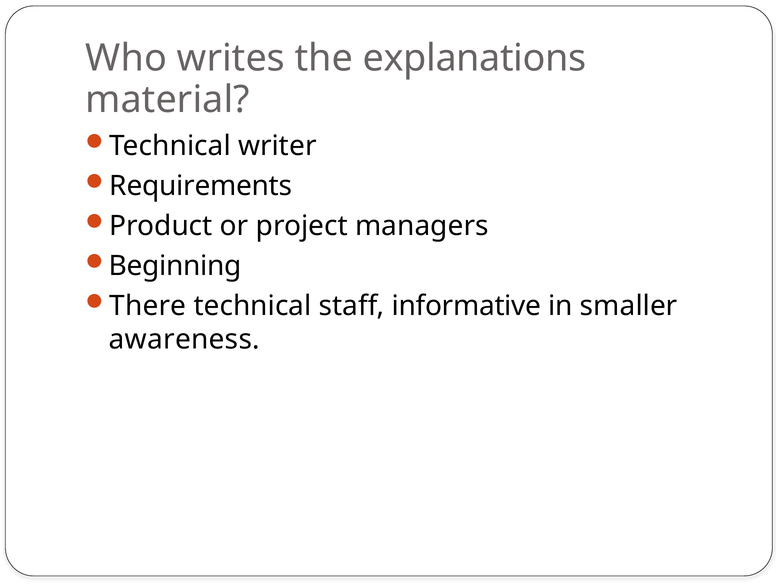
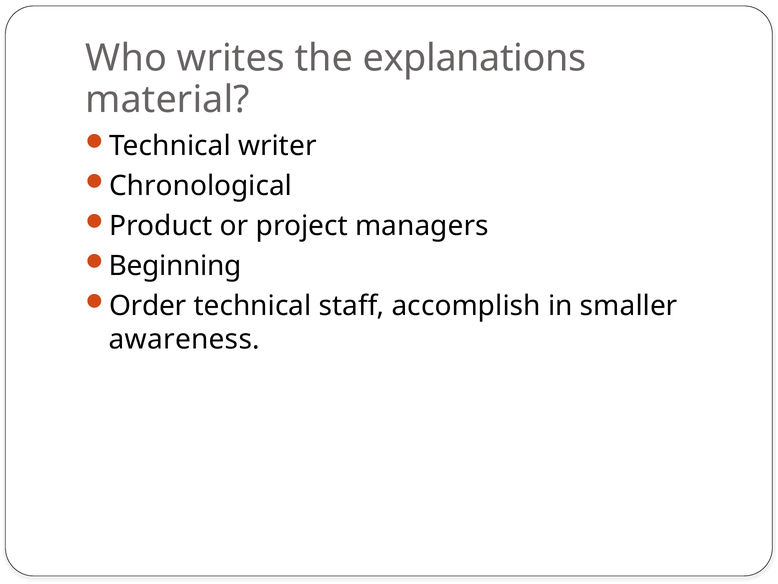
Requirements: Requirements -> Chronological (201, 186)
There: There -> Order (148, 306)
informative: informative -> accomplish (466, 306)
